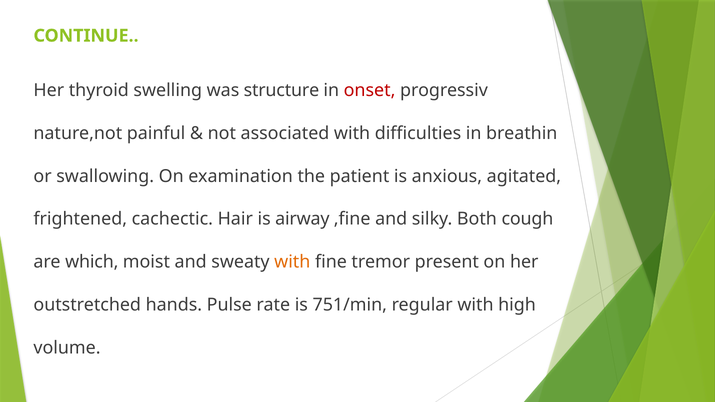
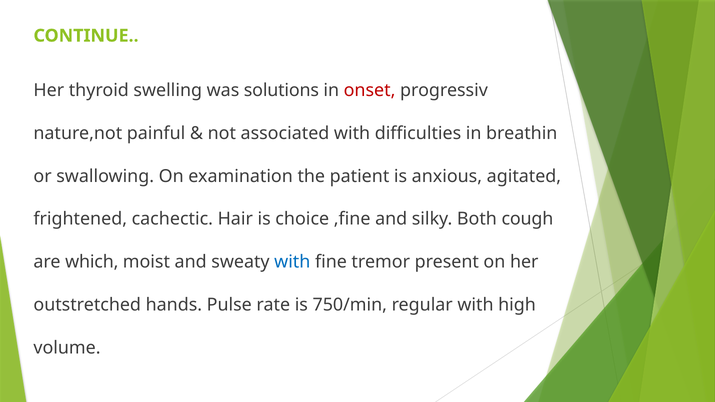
structure: structure -> solutions (281, 90)
airway: airway -> choice (302, 219)
with colour: orange -> blue (292, 262)
751/min: 751/min -> 750/min (350, 305)
